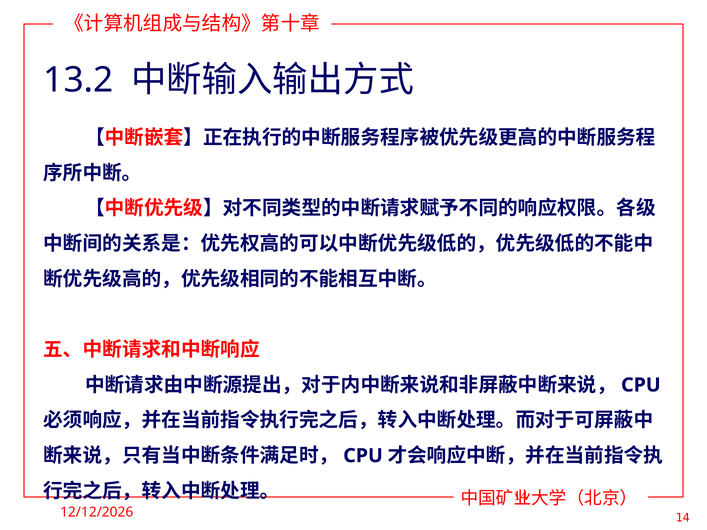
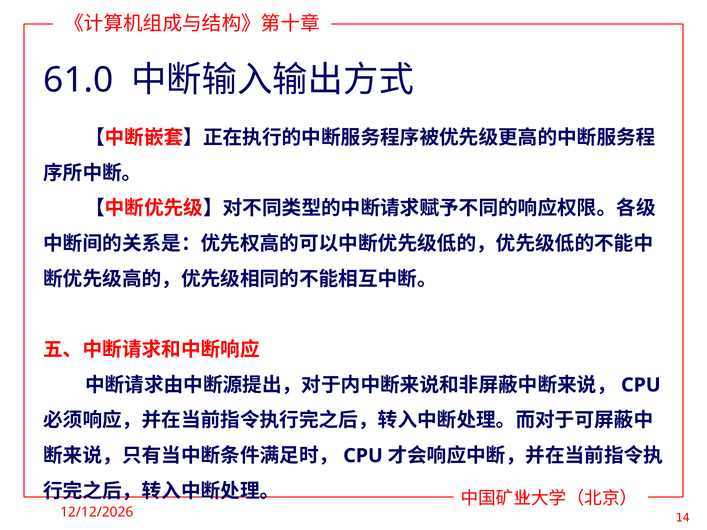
13.2: 13.2 -> 61.0 (78, 80)
